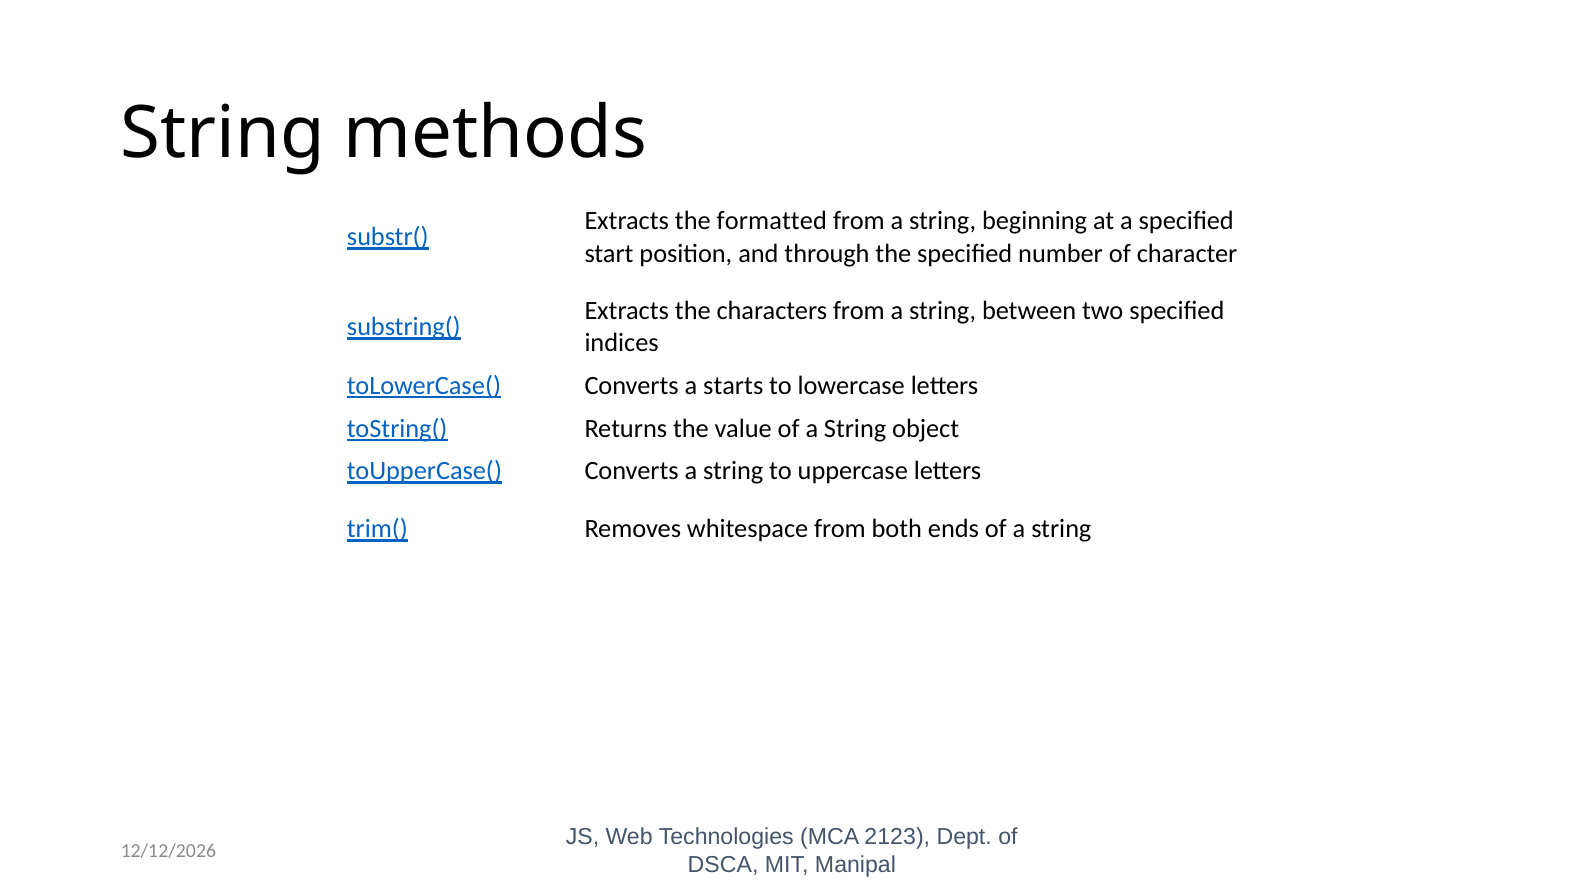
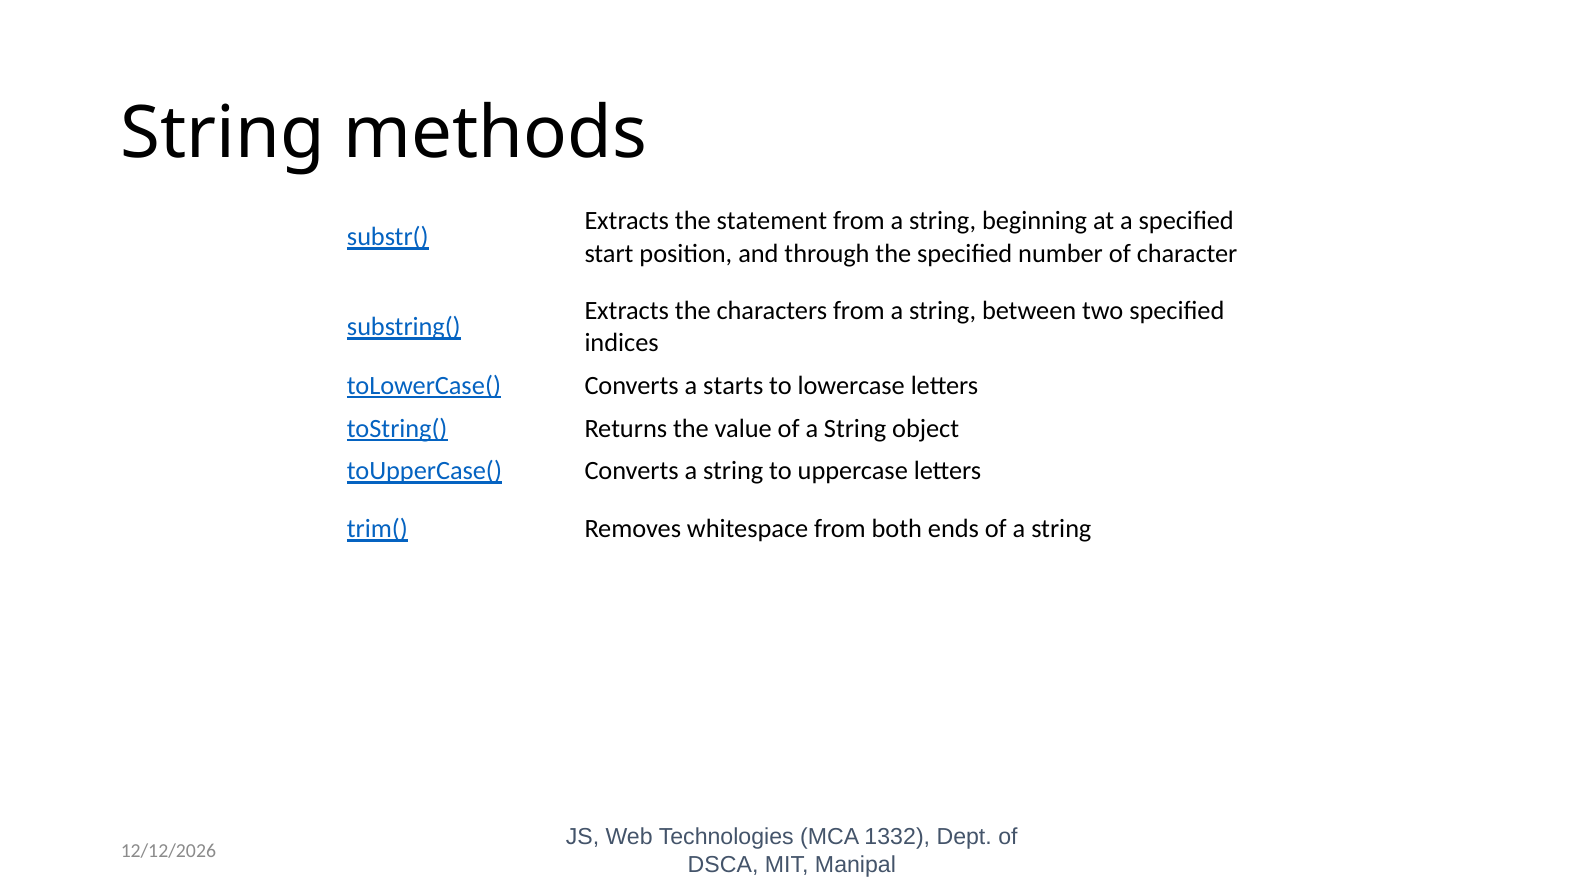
formatted: formatted -> statement (772, 221)
2123: 2123 -> 1332 (897, 837)
